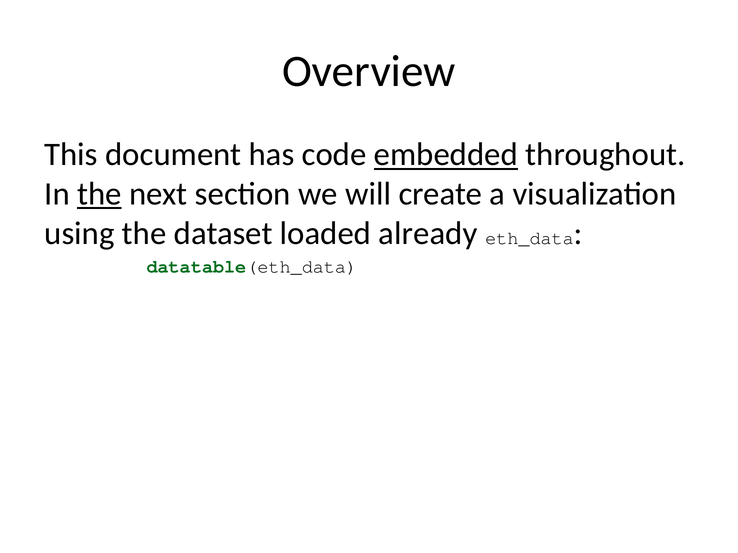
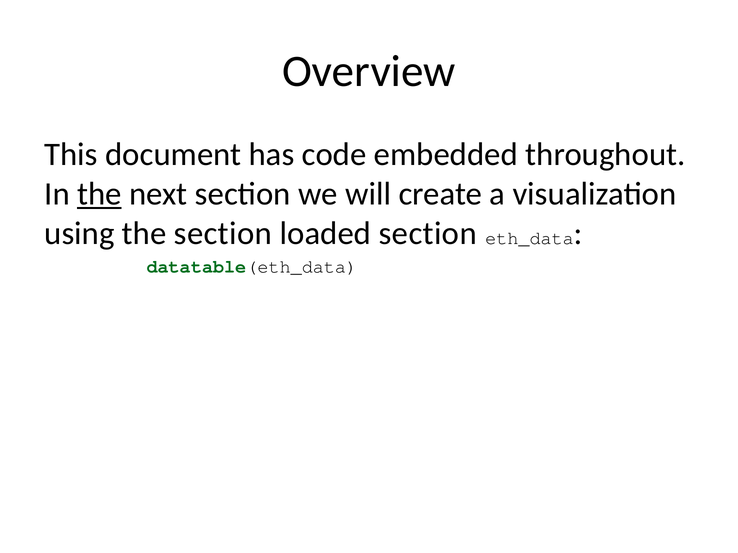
embedded underline: present -> none (446, 155)
the dataset: dataset -> section (223, 234)
loaded already: already -> section (428, 234)
